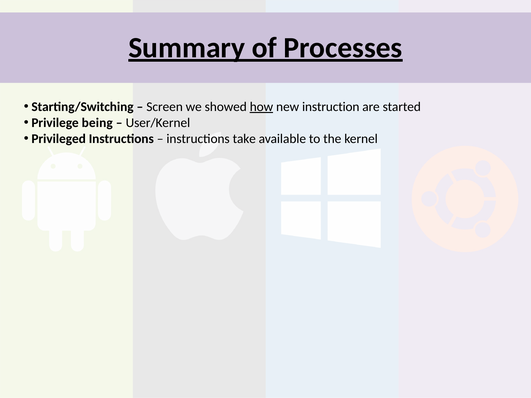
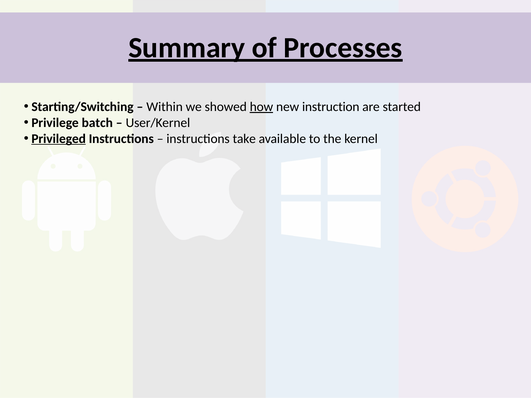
Screen: Screen -> Within (165, 107)
being: being -> batch (97, 123)
Privileged underline: none -> present (59, 139)
